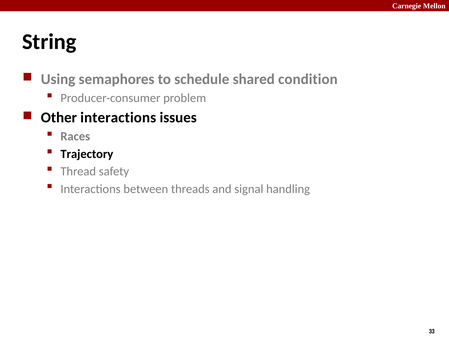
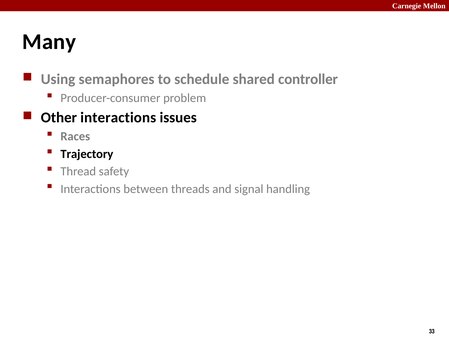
String: String -> Many (49, 42)
condition: condition -> controller (308, 79)
